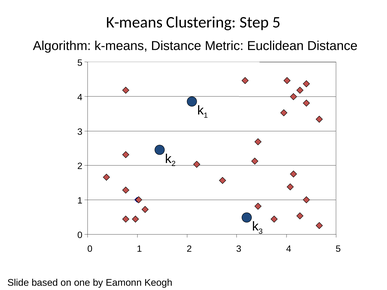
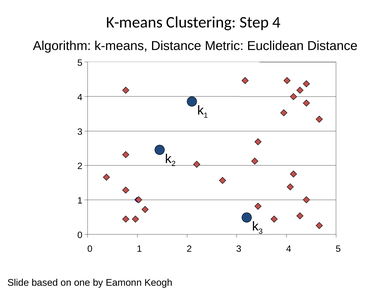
Step 5: 5 -> 4 (276, 22)
